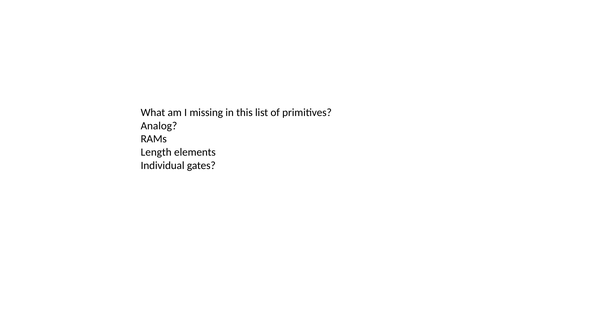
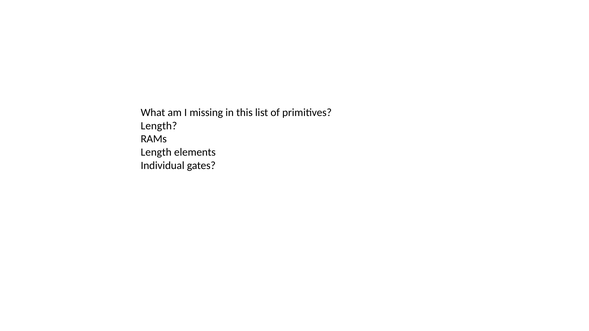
Analog: Analog -> Length (159, 126)
